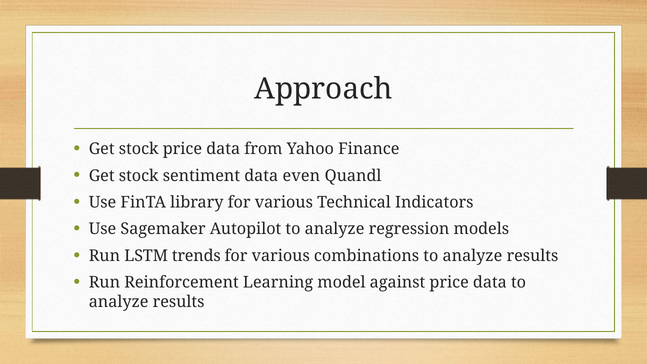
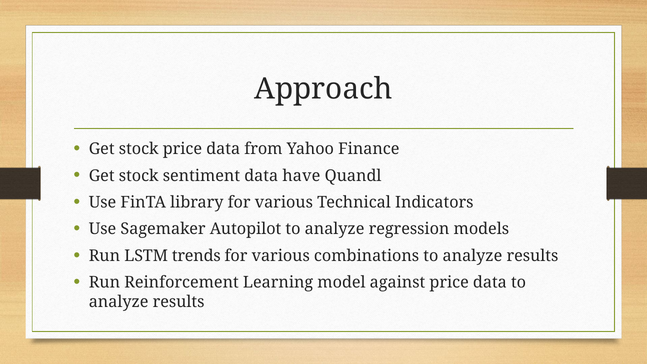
even: even -> have (301, 176)
